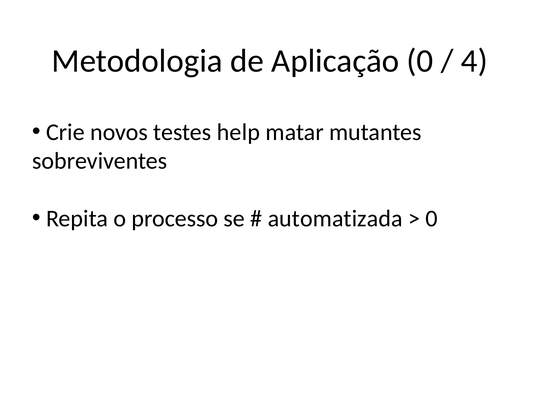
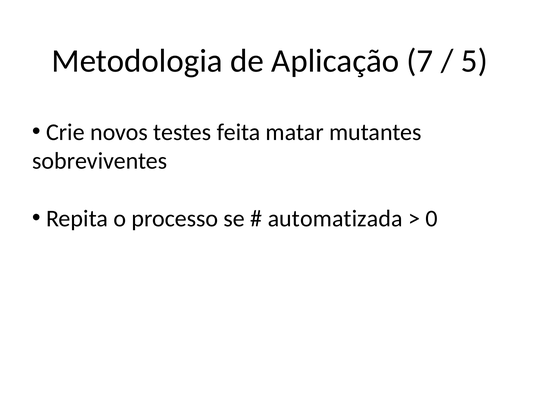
Aplicação 0: 0 -> 7 (420, 61)
4: 4 -> 5 (474, 61)
help: help -> feita (239, 132)
